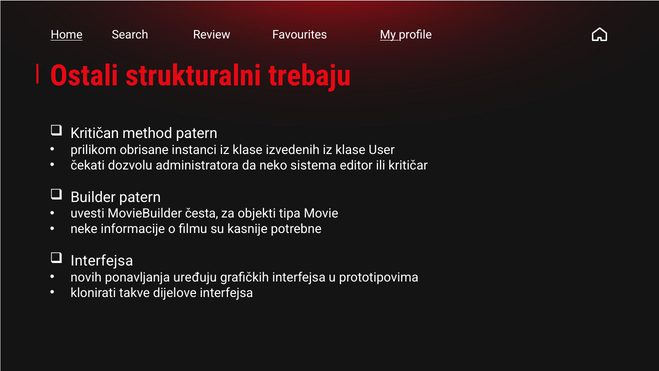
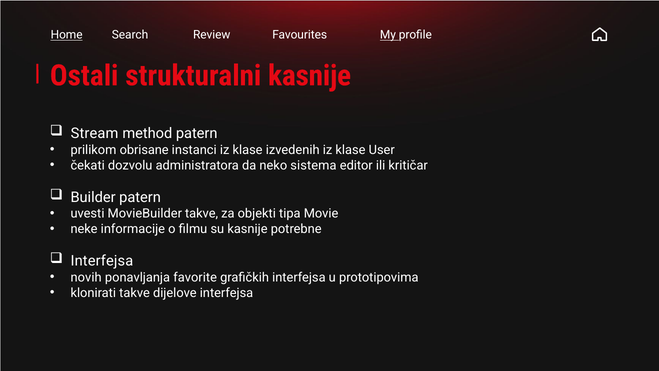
strukturalni trebaju: trebaju -> kasnije (310, 76)
Kritičan: Kritičan -> Stream (95, 133)
MovieBuilder česta: česta -> takve (202, 213)
uređuju: uređuju -> favorite (195, 277)
